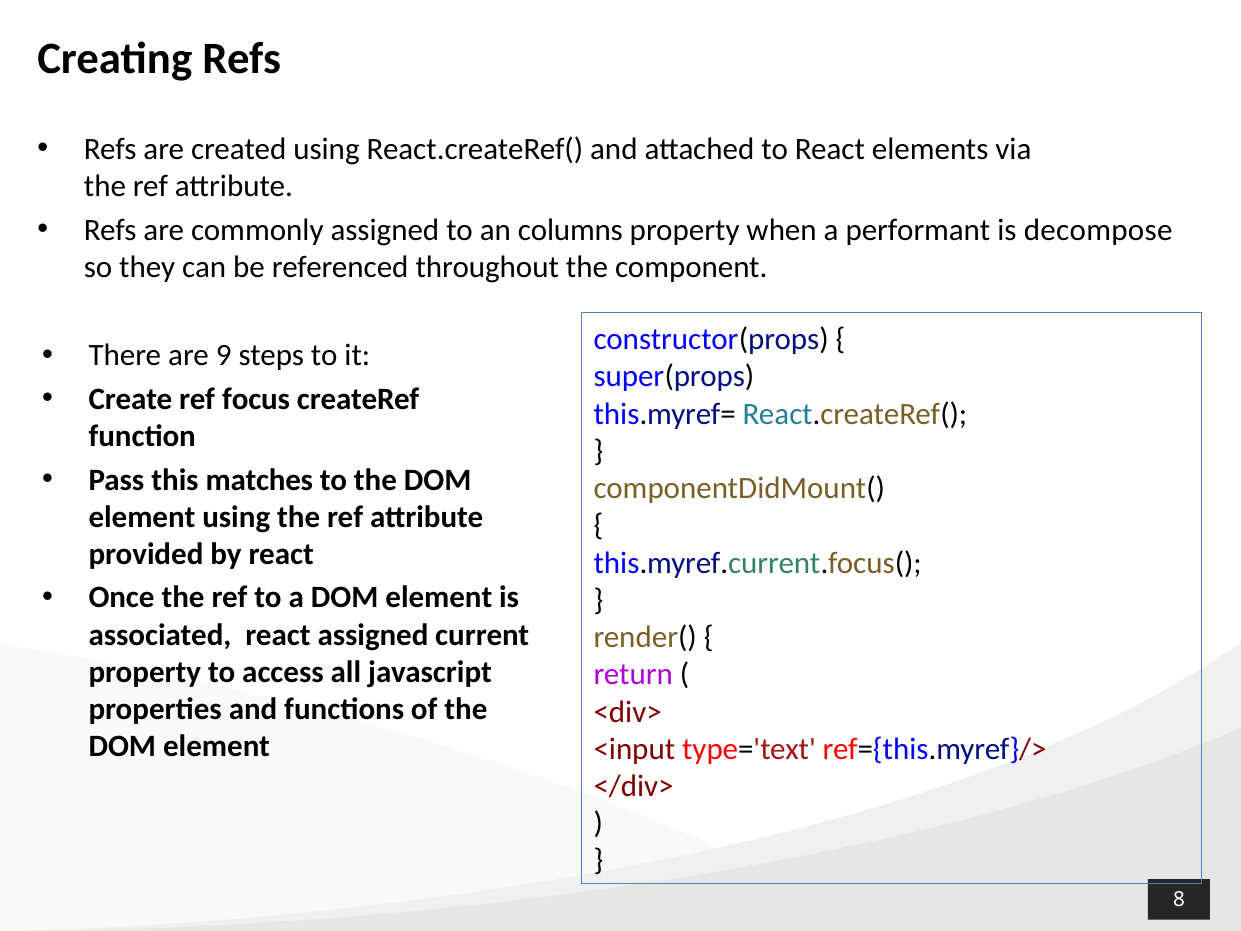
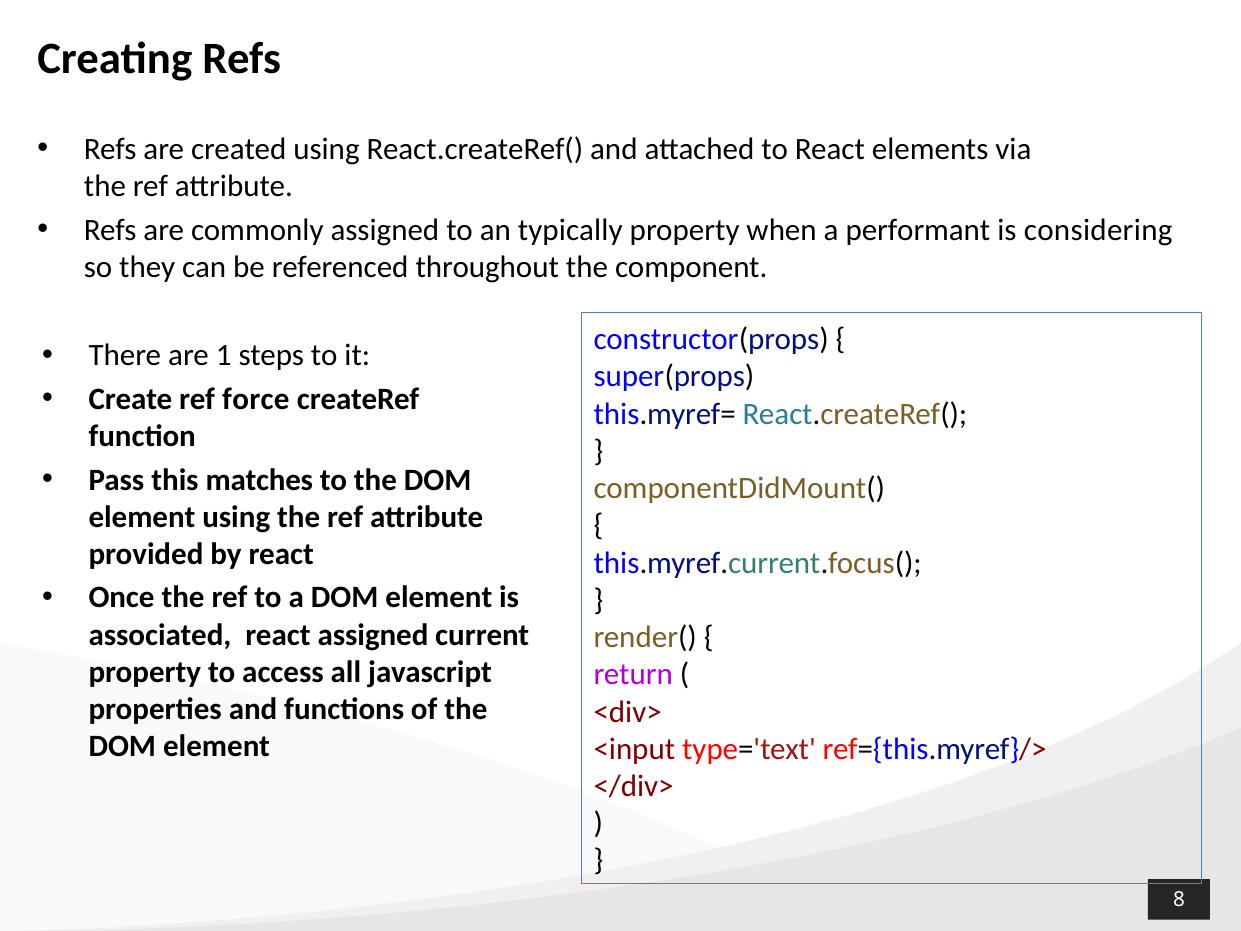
columns: columns -> typically (570, 230)
decompose: decompose -> considering (1098, 230)
9: 9 -> 1 (224, 356)
focus: focus -> force (256, 399)
